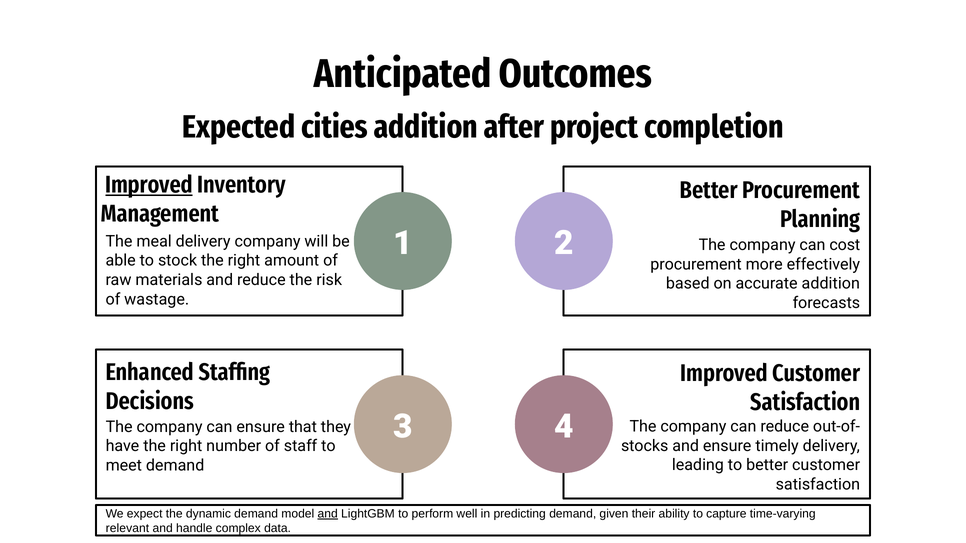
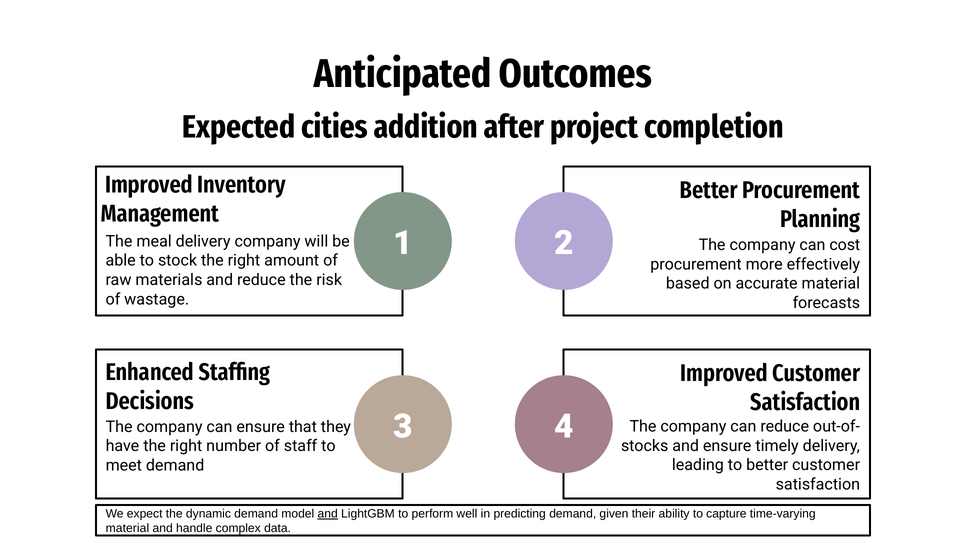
Improved underline: present -> none (149, 185)
accurate addition: addition -> material (831, 284)
relevant: relevant -> material (127, 529)
